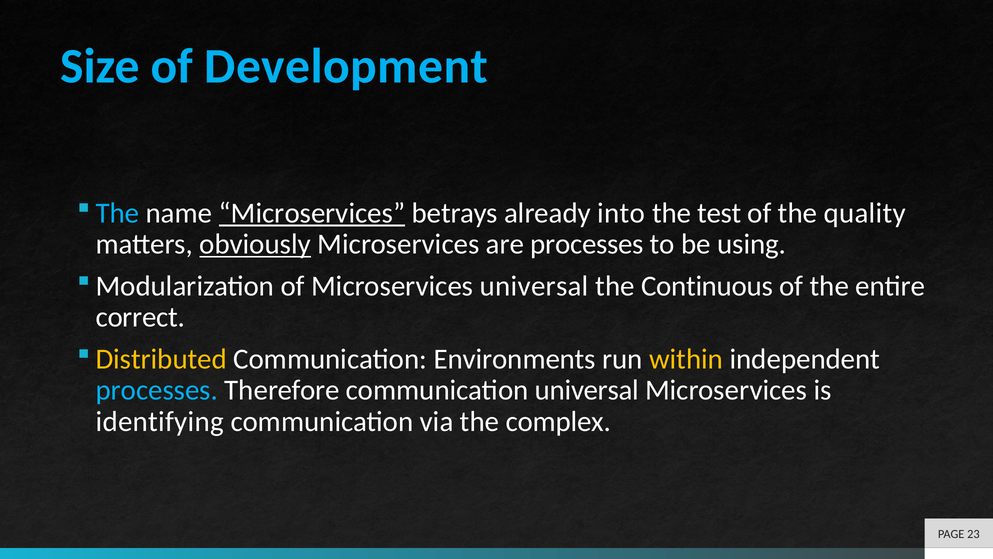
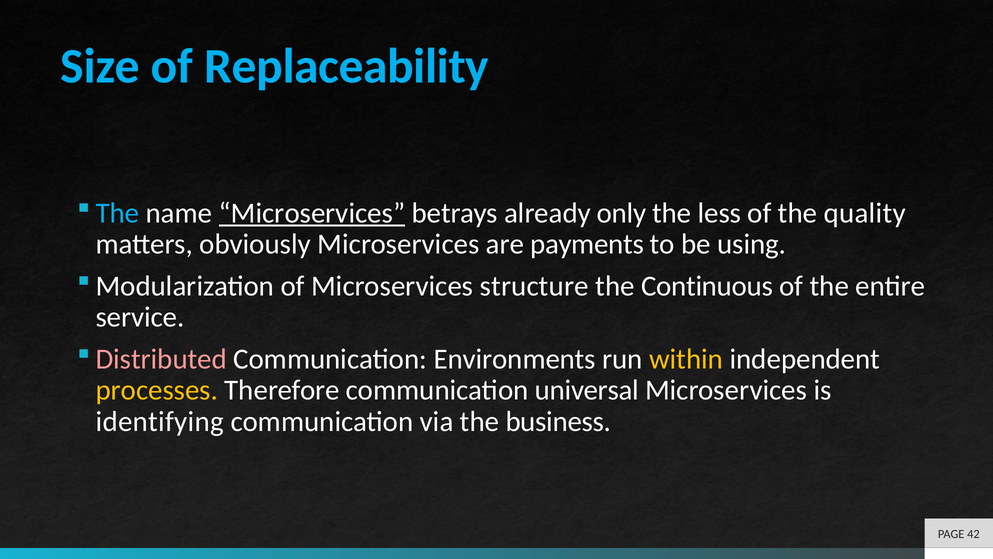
Development: Development -> Replaceability (347, 66)
into: into -> only (622, 213)
test: test -> less (719, 213)
obviously underline: present -> none (255, 244)
are processes: processes -> payments (587, 244)
Microservices universal: universal -> structure (534, 286)
correct: correct -> service (140, 317)
Distributed colour: yellow -> pink (161, 359)
processes colour: light blue -> yellow (157, 390)
complex: complex -> business (558, 421)
23: 23 -> 42 (973, 533)
